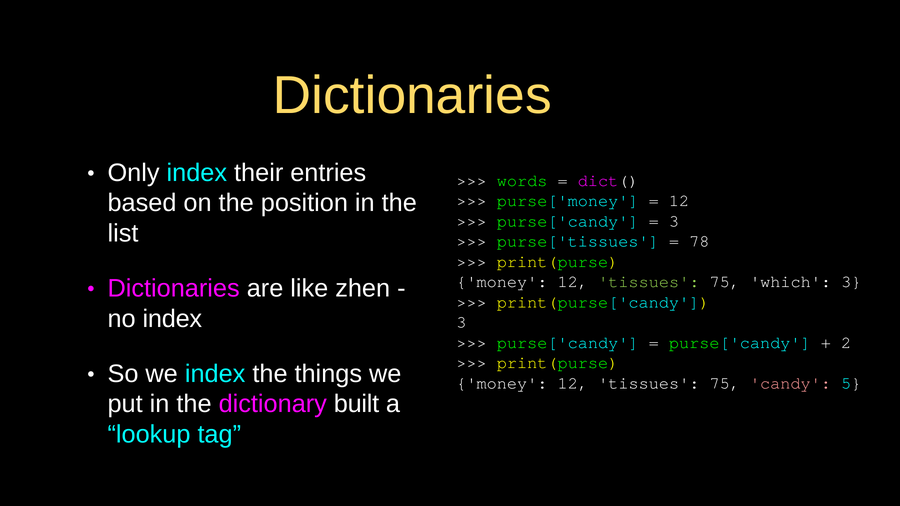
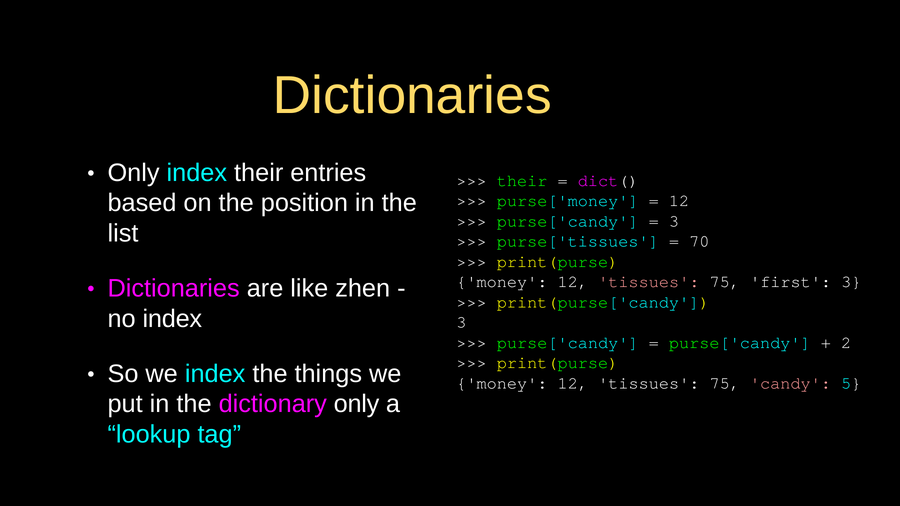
words: words -> their (522, 181)
78: 78 -> 70 (699, 241)
tissues colour: light green -> pink (649, 282)
which: which -> first (791, 282)
dictionary built: built -> only (357, 404)
